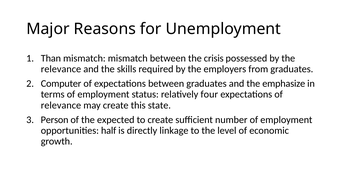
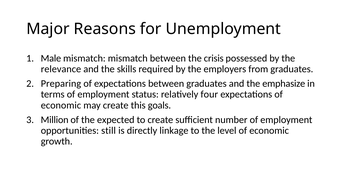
Than: Than -> Male (51, 58)
Computer: Computer -> Preparing (61, 84)
relevance: relevance -> economic (61, 105)
state: state -> goals (159, 105)
Person: Person -> Million (55, 120)
half: half -> still (109, 131)
